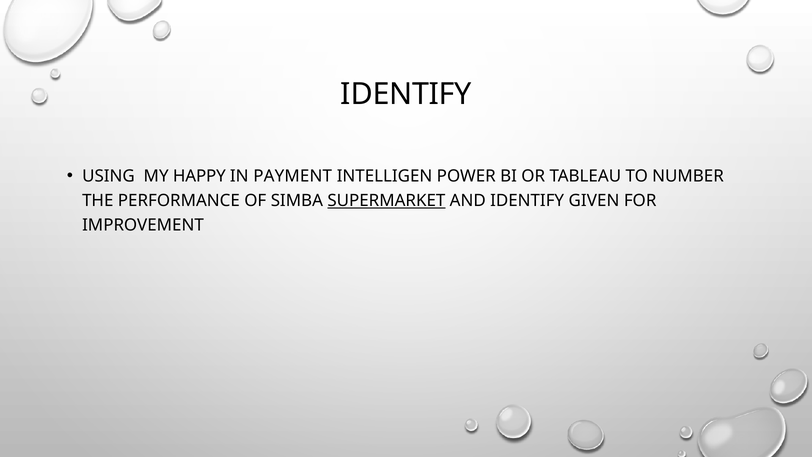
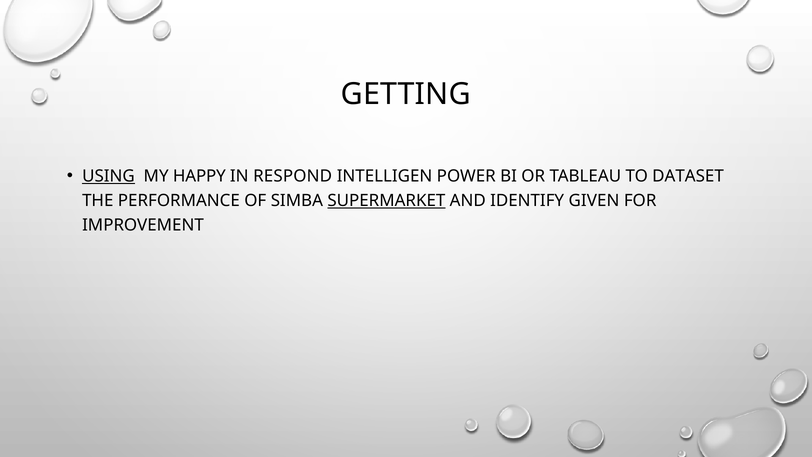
IDENTIFY: IDENTIFY -> GETTING (406, 94)
USING underline: none -> present (108, 176)
PAYMENT: PAYMENT -> RESPOND (293, 176)
NUMBER: NUMBER -> DATASET (688, 176)
